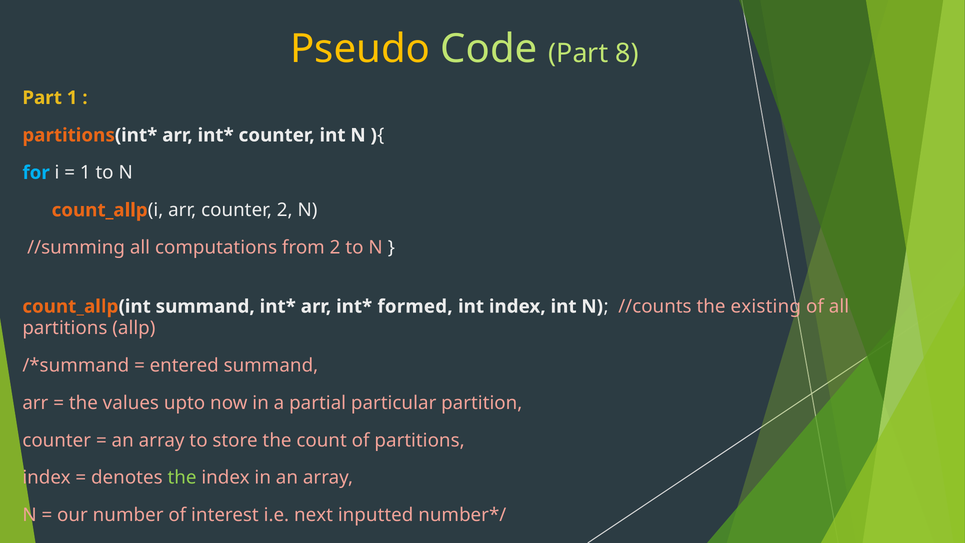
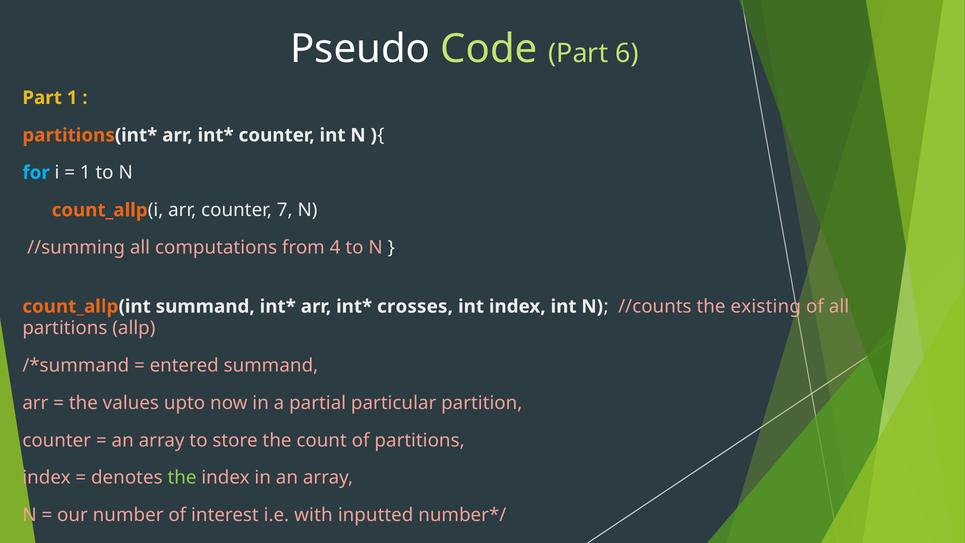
Pseudo colour: yellow -> white (360, 49)
8: 8 -> 6 (627, 53)
counter 2: 2 -> 7 (285, 210)
from 2: 2 -> 4 (335, 248)
formed: formed -> crosses (415, 306)
next: next -> with (313, 515)
